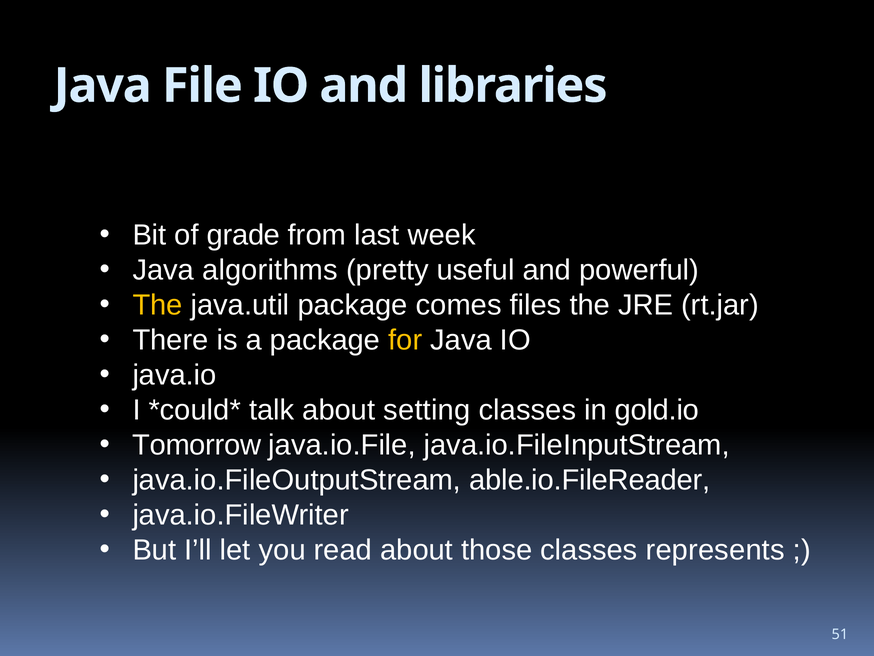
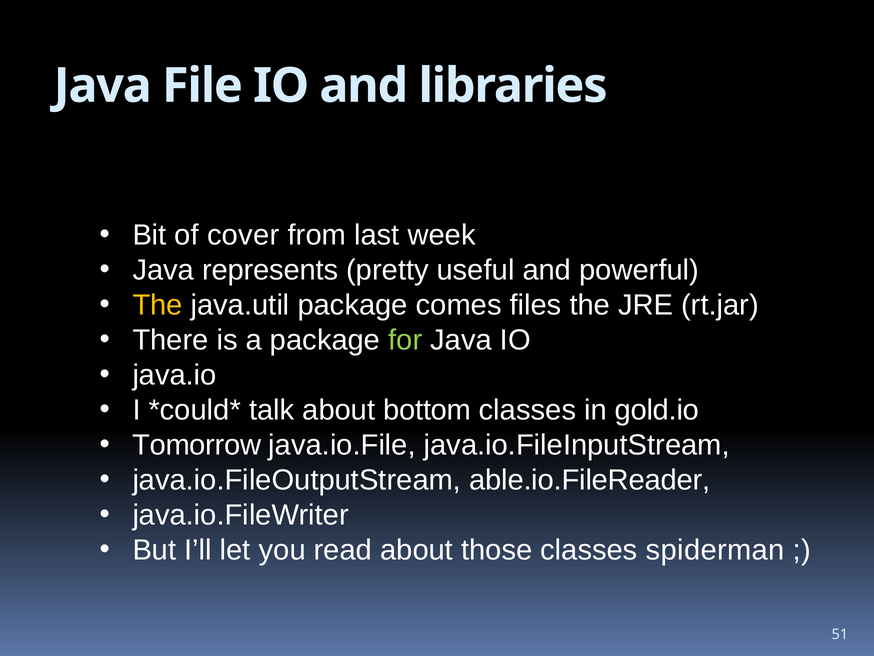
grade: grade -> cover (243, 235)
algorithms: algorithms -> represents (270, 270)
for colour: yellow -> light green (405, 340)
setting: setting -> bottom (427, 410)
represents: represents -> spiderman (715, 550)
